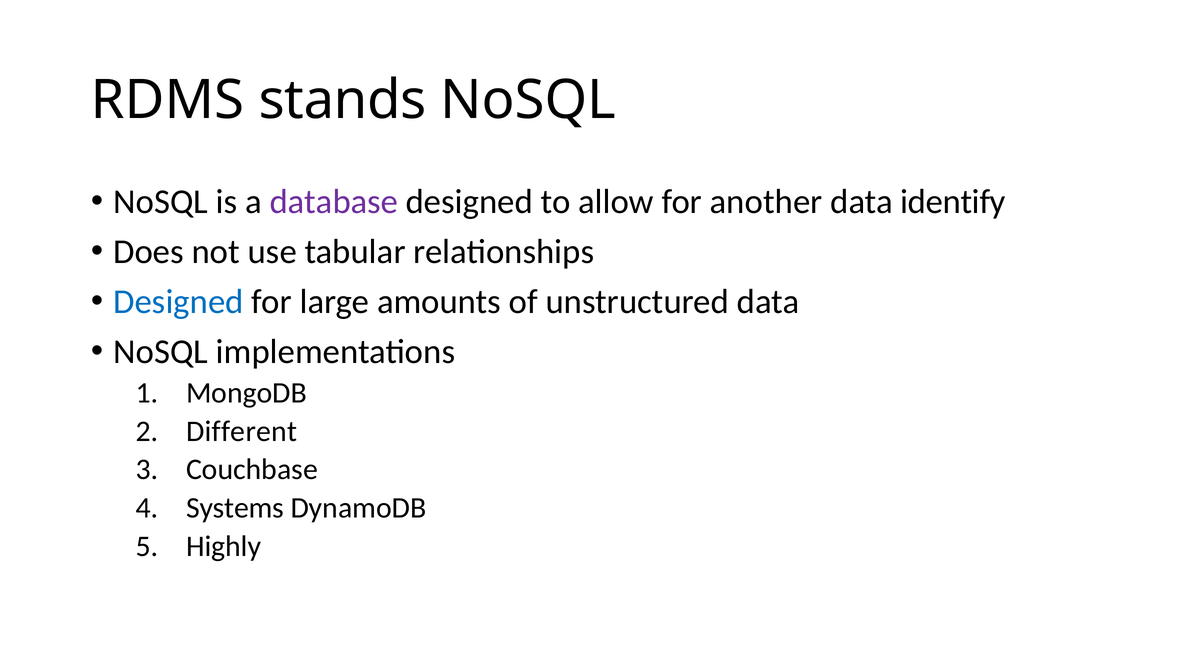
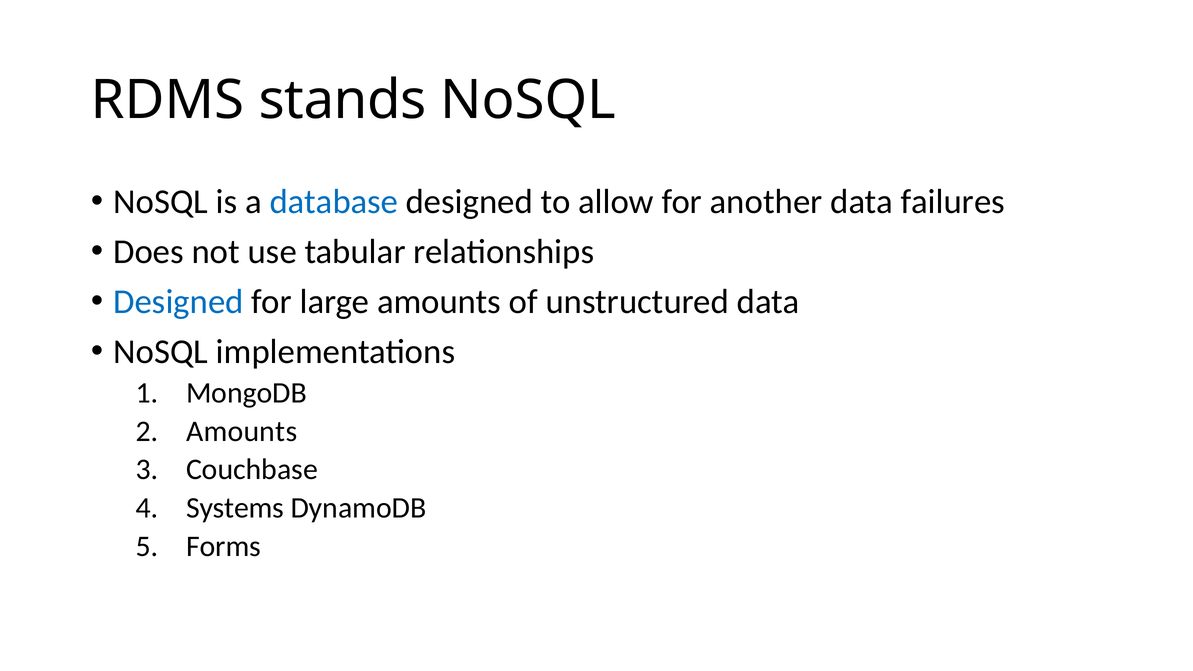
database colour: purple -> blue (334, 202)
identify: identify -> failures (953, 202)
Different: Different -> Amounts (242, 431)
Highly: Highly -> Forms (224, 546)
